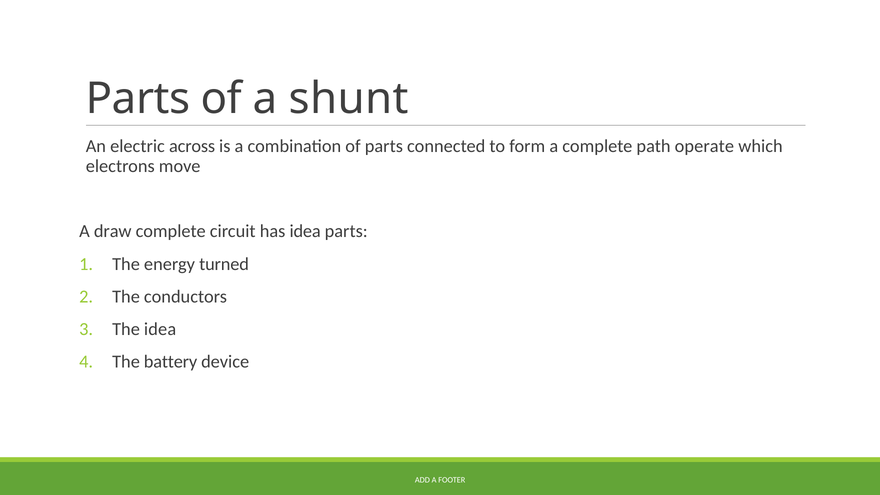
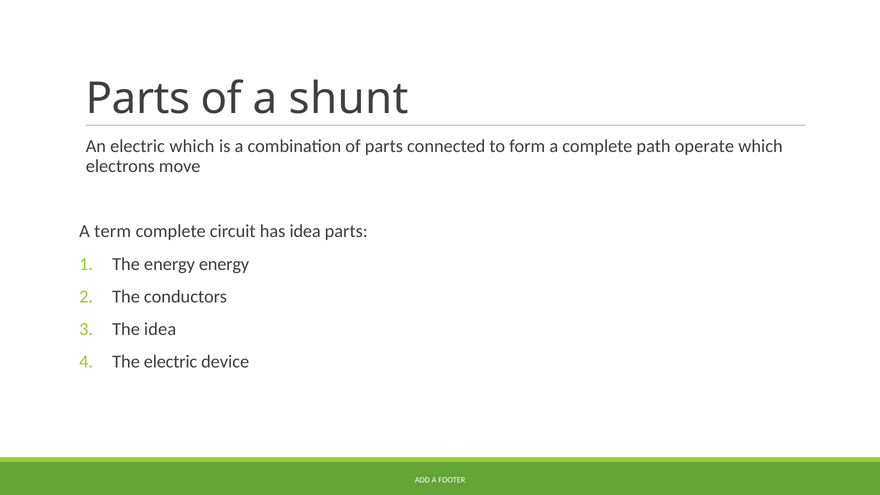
electric across: across -> which (192, 146)
draw: draw -> term (113, 231)
energy turned: turned -> energy (224, 264)
The battery: battery -> electric (171, 362)
